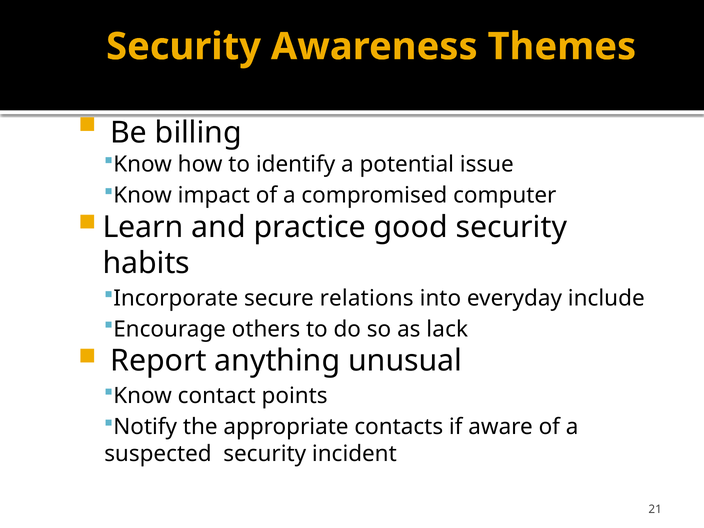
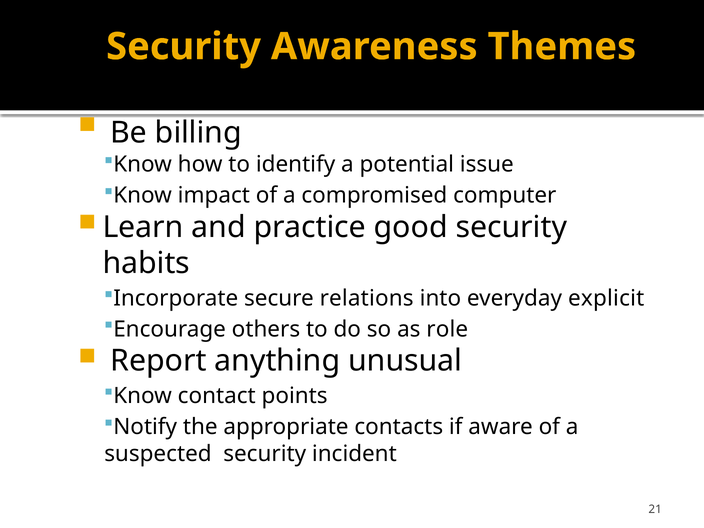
include: include -> explicit (606, 298)
lack: lack -> role (447, 329)
